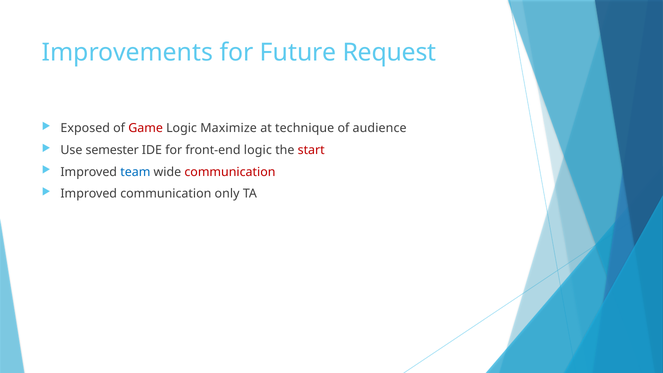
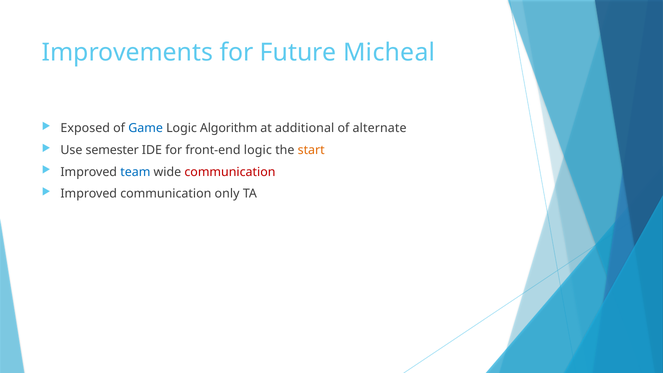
Request: Request -> Micheal (389, 52)
Game colour: red -> blue (146, 128)
Maximize: Maximize -> Algorithm (229, 128)
technique: technique -> additional (305, 128)
audience: audience -> alternate (380, 128)
start colour: red -> orange (311, 150)
